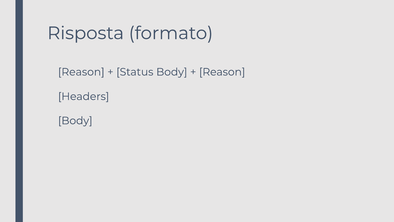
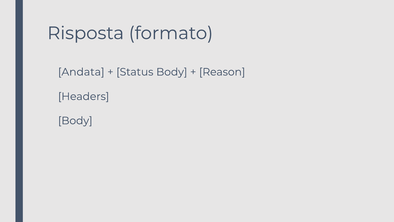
Reason: Reason -> Andata (81, 72)
